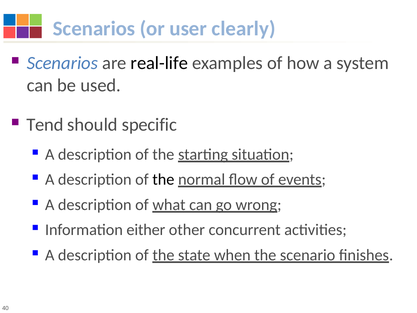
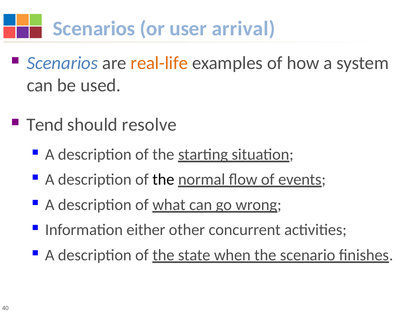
clearly: clearly -> arrival (243, 29)
real-life colour: black -> orange (159, 63)
specific: specific -> resolve (149, 125)
